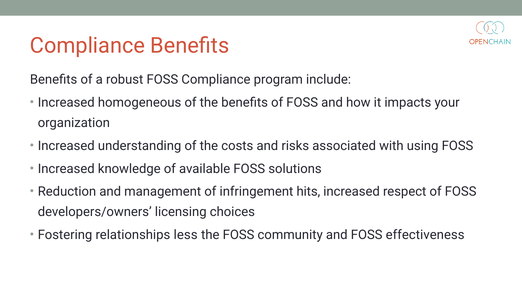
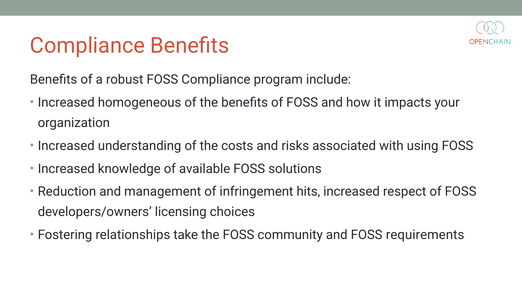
less: less -> take (186, 234)
effectiveness: effectiveness -> requirements (425, 234)
